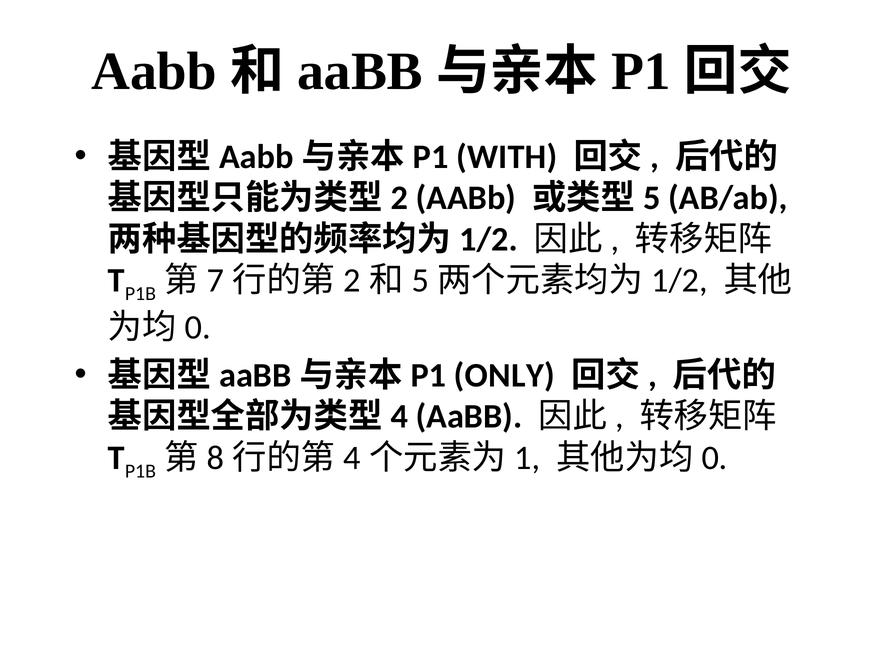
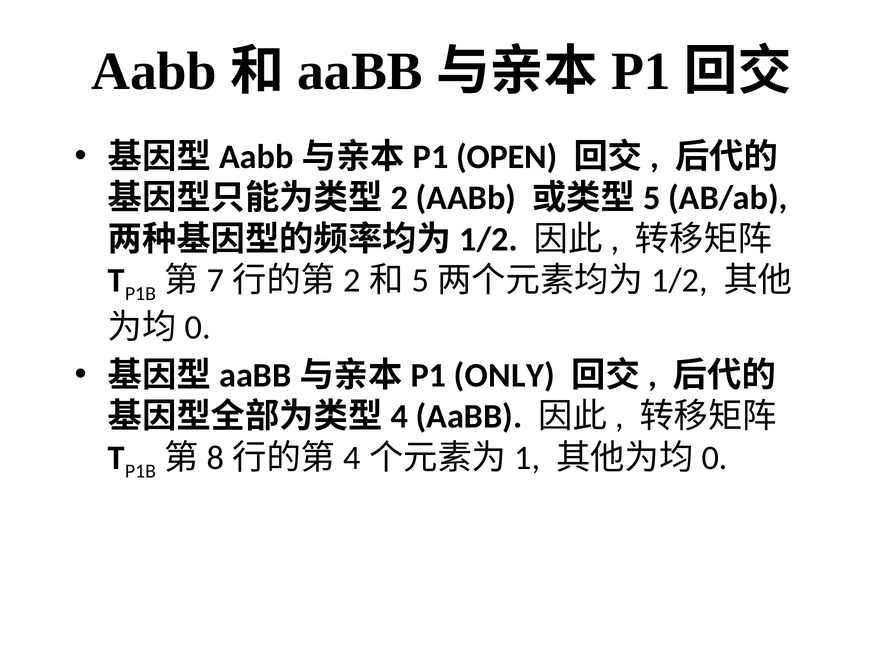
WITH: WITH -> OPEN (507, 157)
